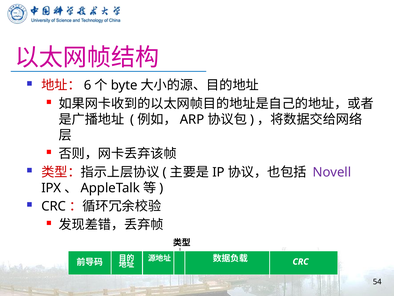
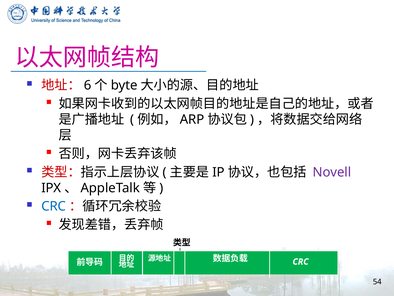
CRC colour: black -> blue (54, 206)
